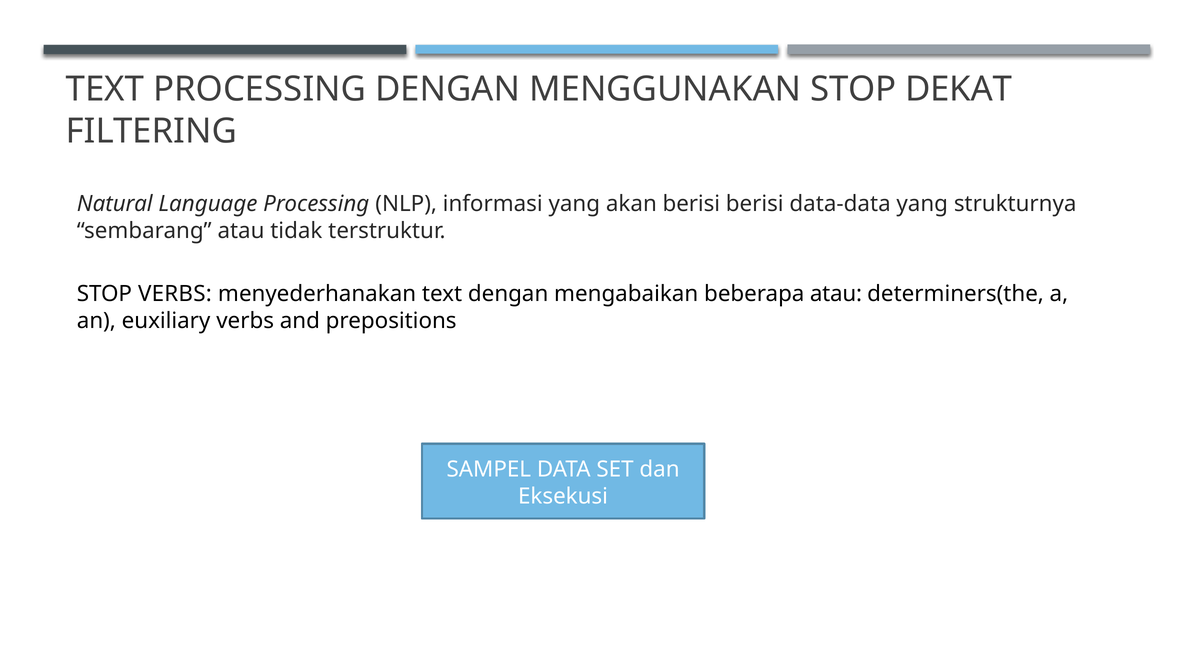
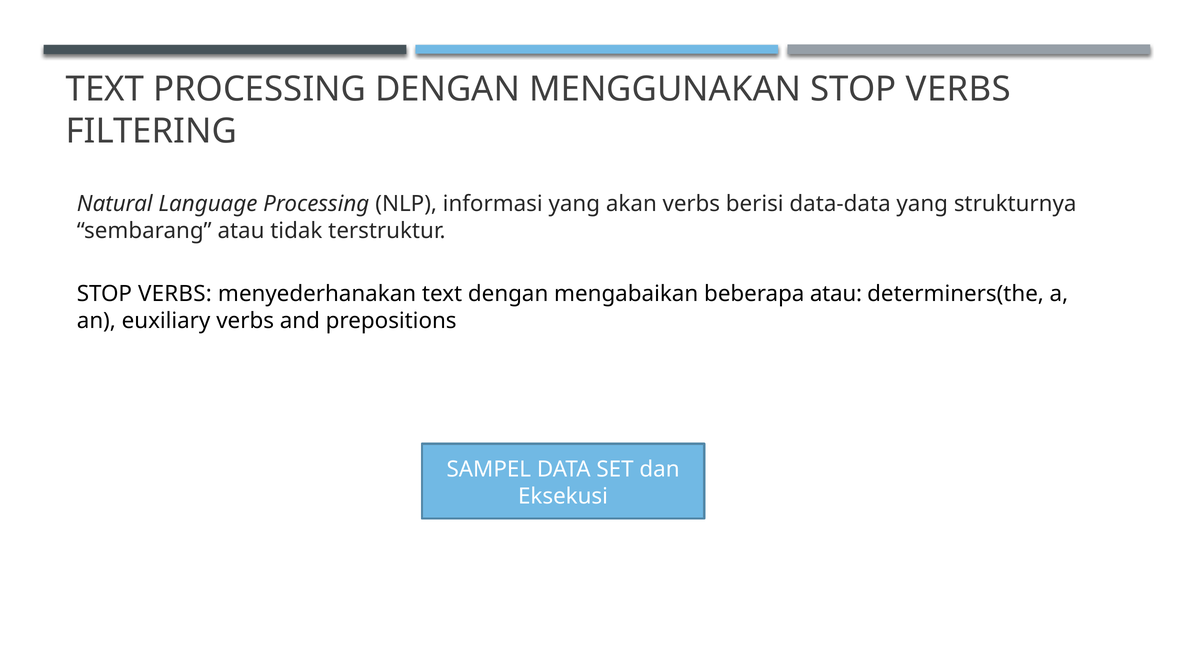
MENGGUNAKAN STOP DEKAT: DEKAT -> VERBS (958, 89)
akan berisi: berisi -> verbs (691, 204)
